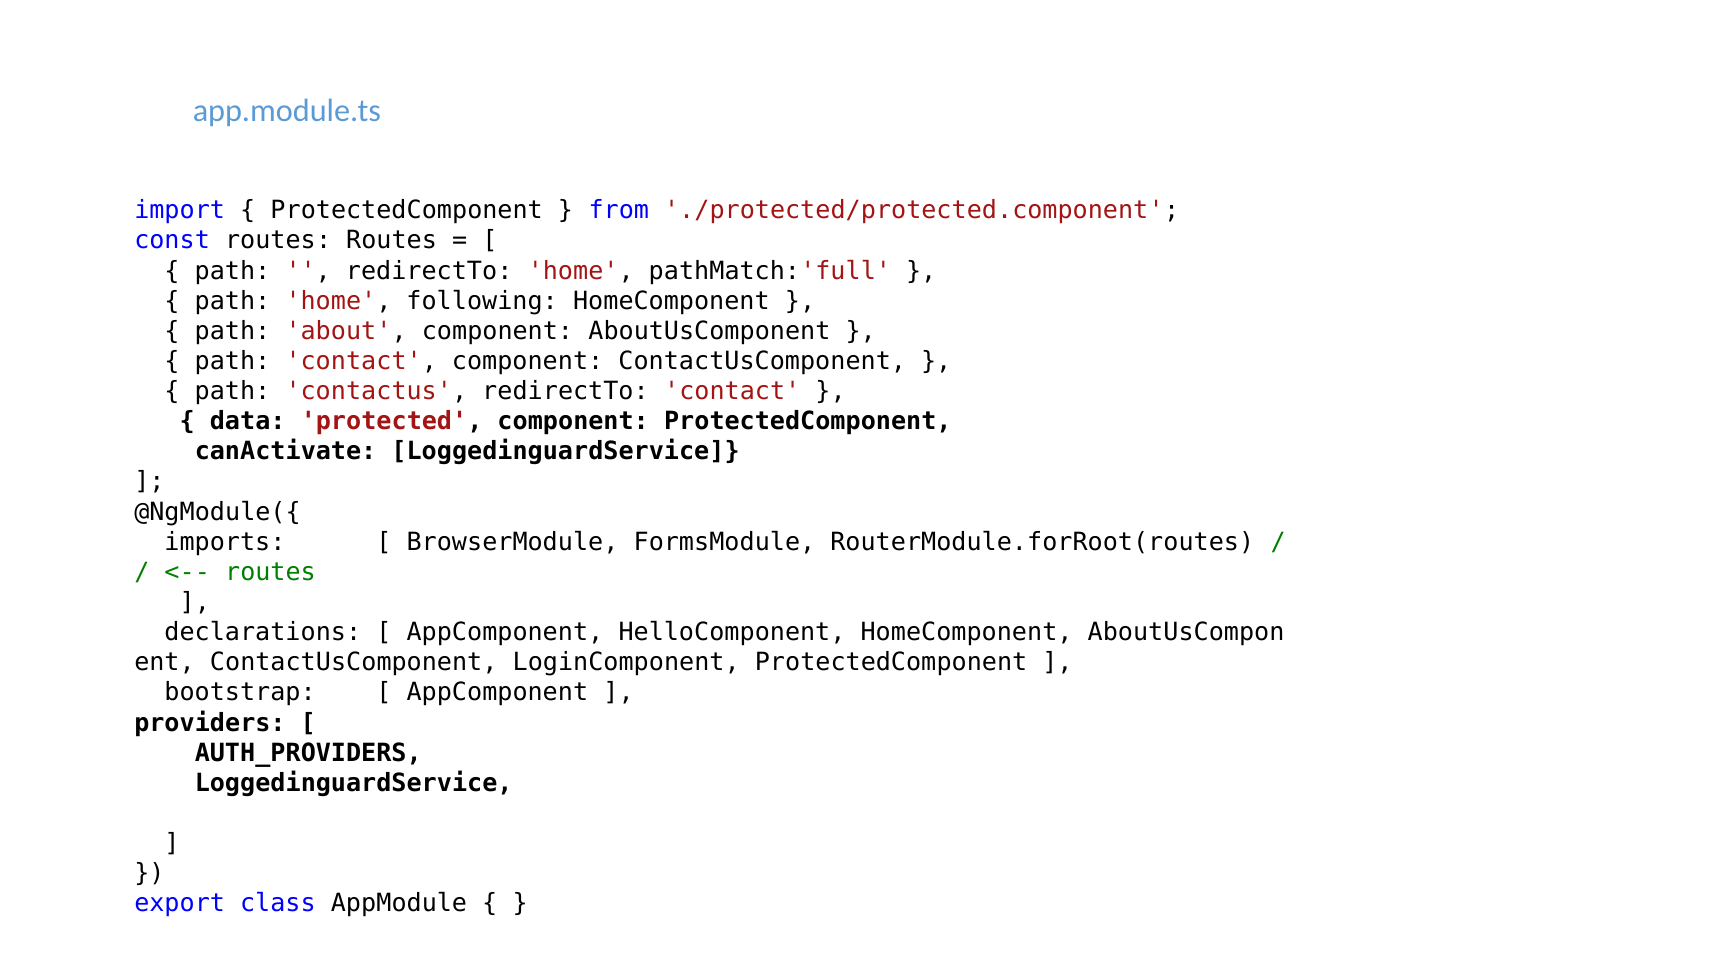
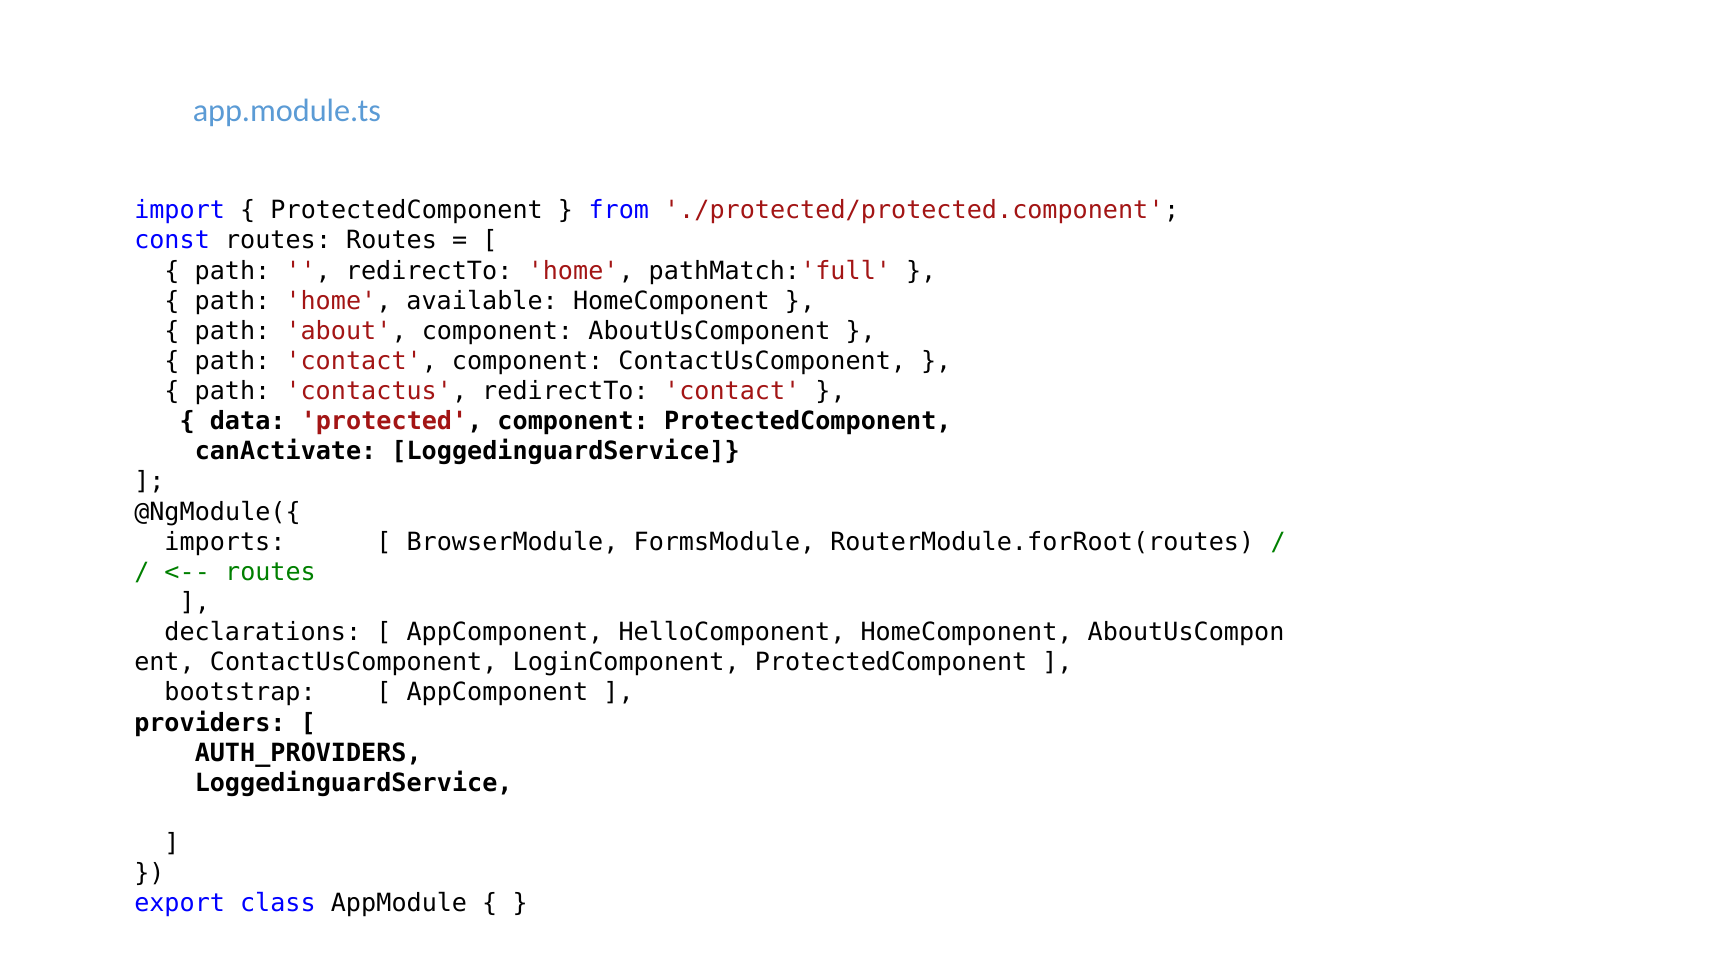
following: following -> available (482, 301)
